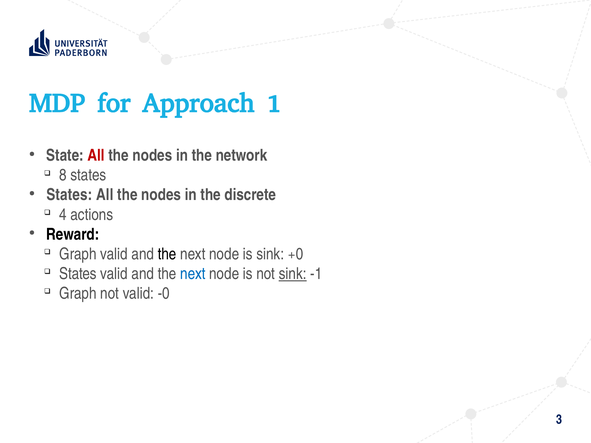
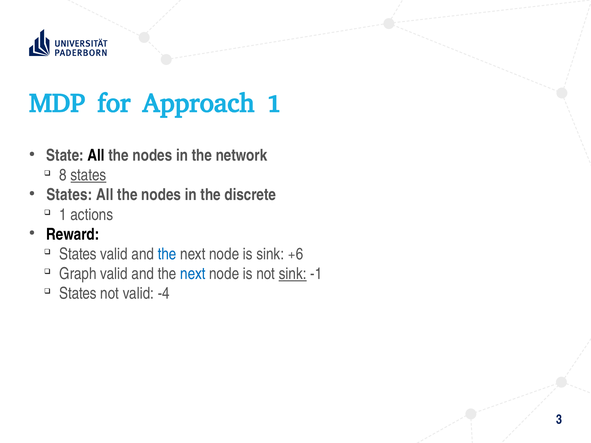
All colour: red -> black (96, 156)
states underline: none -> present (88, 175)
4: 4 -> 1 (63, 215)
Graph: Graph -> States (78, 254)
the colour: black -> blue (167, 254)
+0: +0 -> +6 (296, 254)
States: States -> Graph (78, 274)
Graph: Graph -> States (78, 294)
-0: -0 -> -4 (164, 294)
